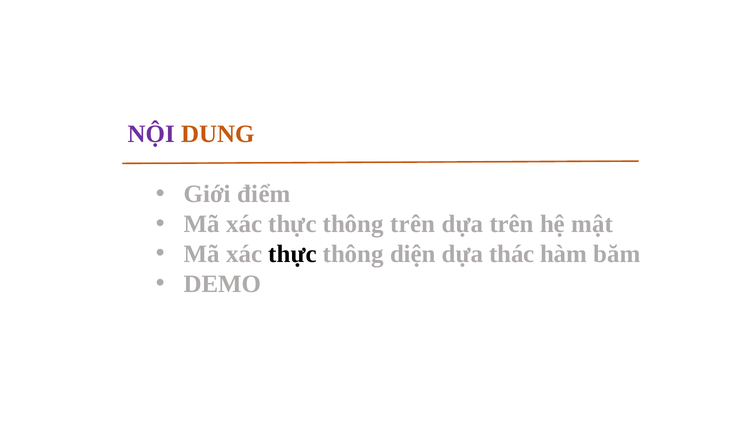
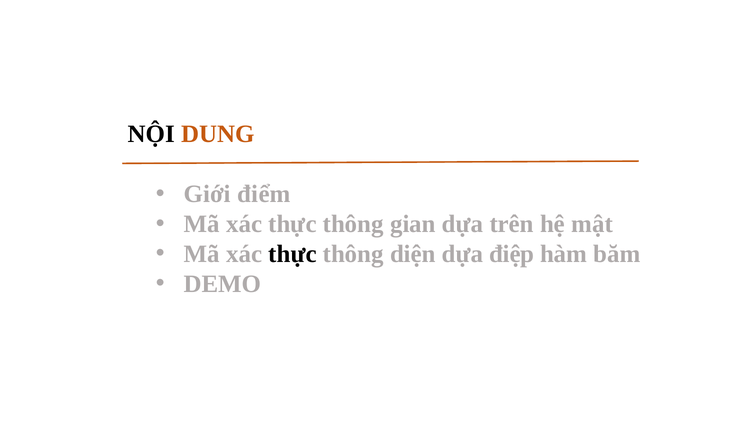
NỘI colour: purple -> black (151, 134)
thông trên: trên -> gian (413, 224)
thác: thác -> điệp (512, 254)
